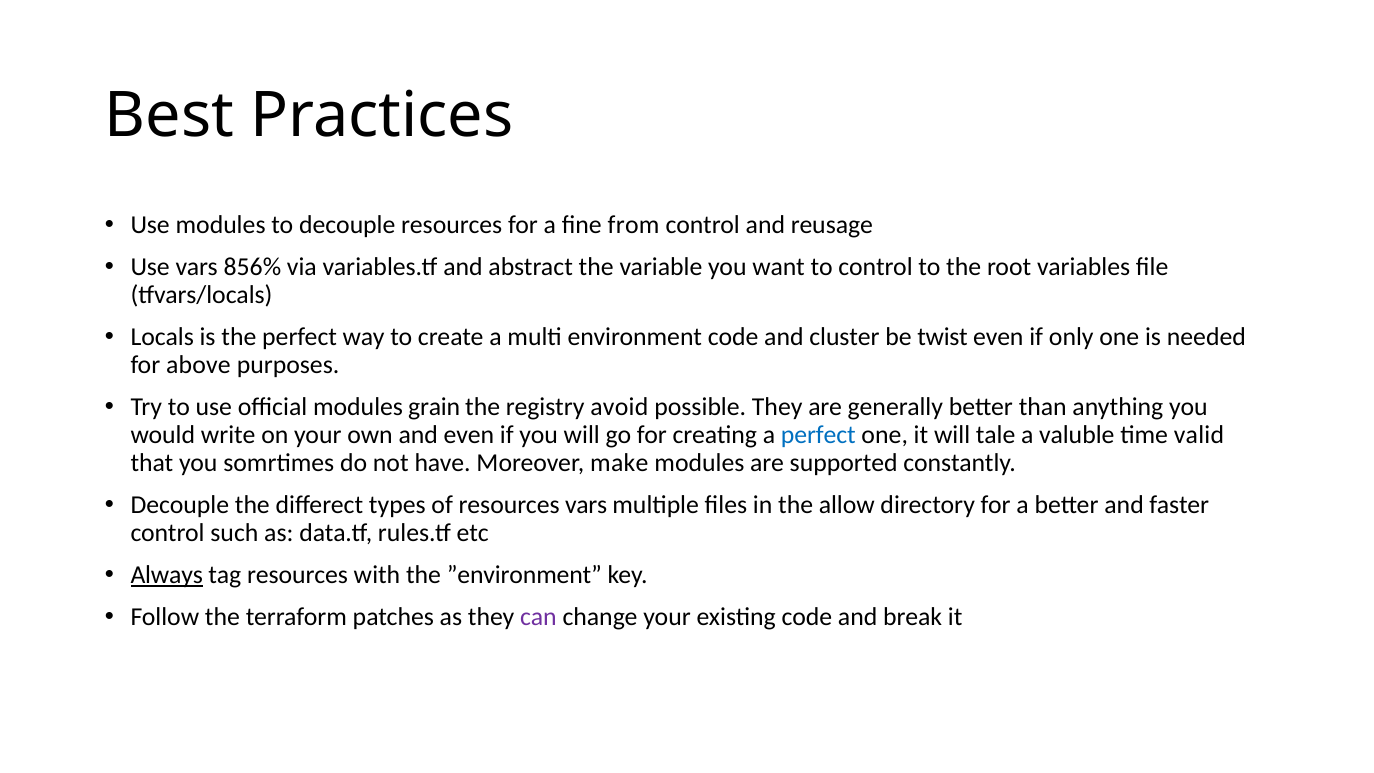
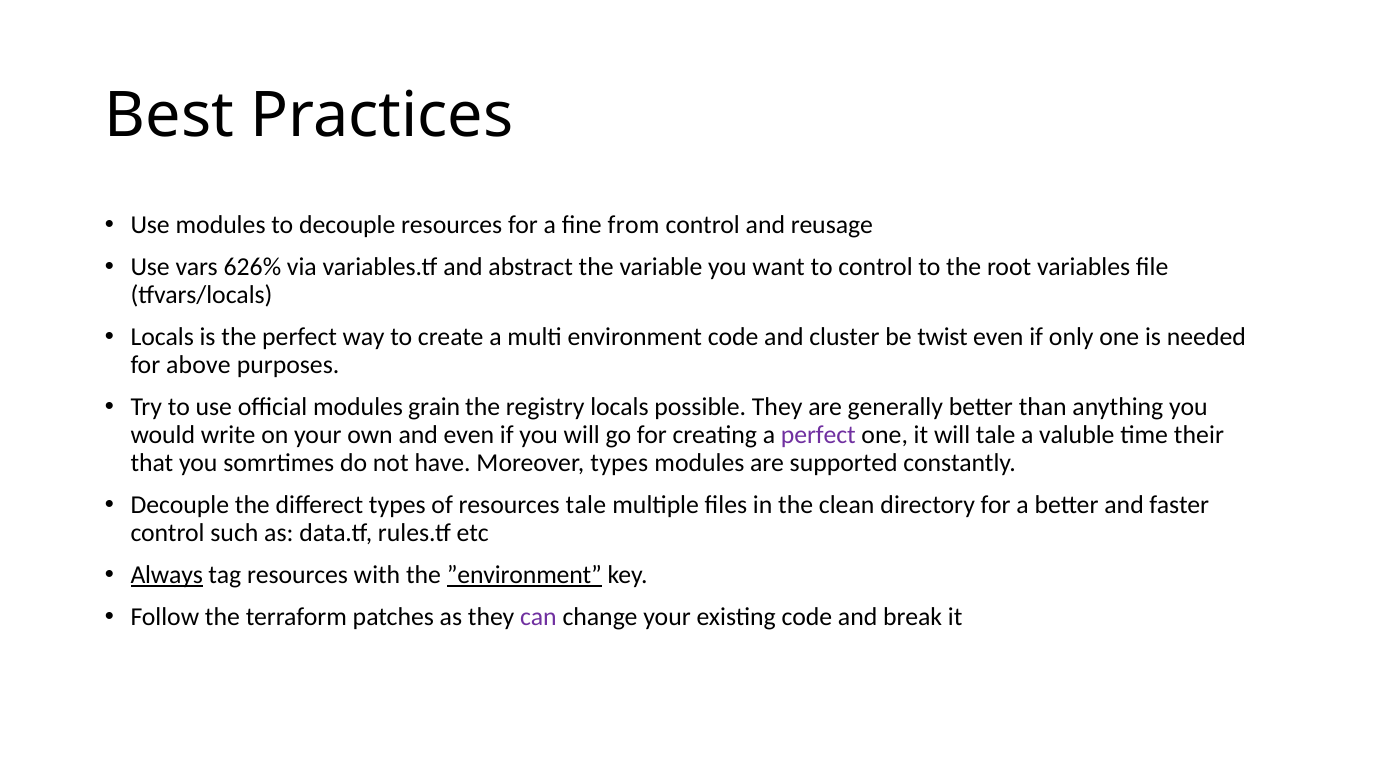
856%: 856% -> 626% (252, 267)
registry avoid: avoid -> locals (620, 407)
perfect colour: blue -> purple (818, 435)
valid: valid -> their (1199, 435)
Moreover make: make -> types (619, 462)
resources vars: vars -> tale (586, 505)
allow: allow -> clean (847, 505)
”environment underline: none -> present (524, 575)
